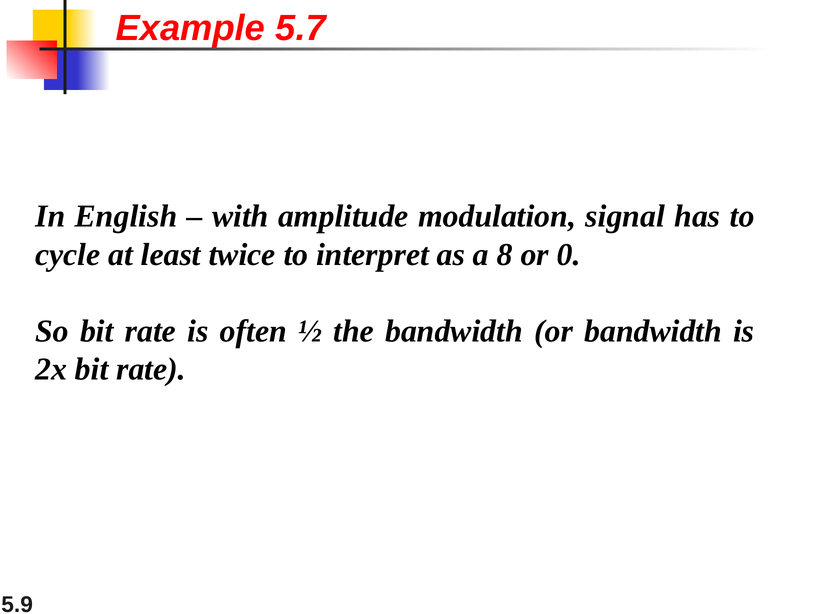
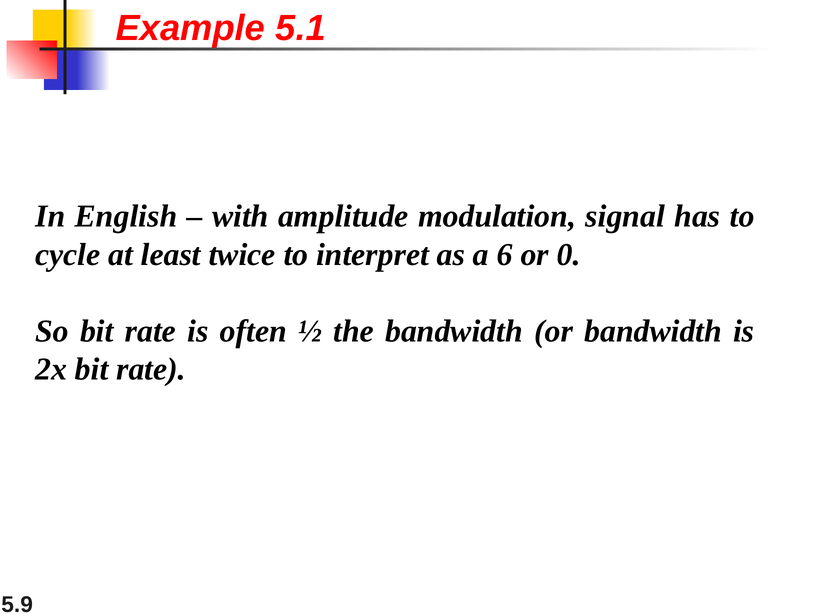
5.7: 5.7 -> 5.1 (301, 28)
8: 8 -> 6 (505, 254)
